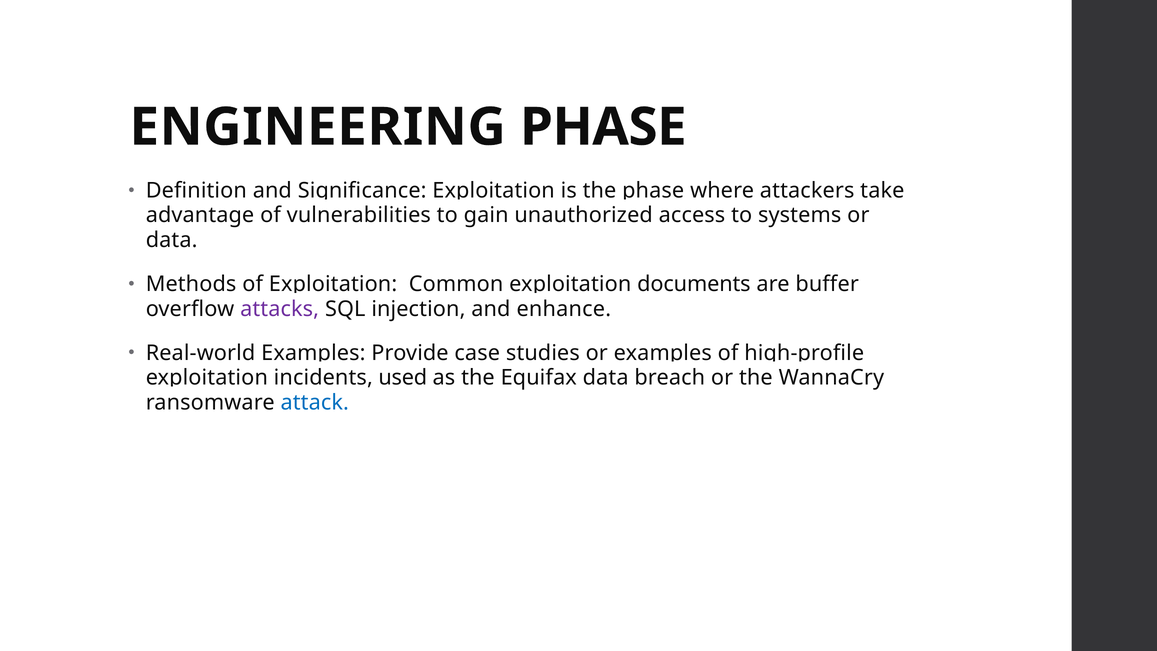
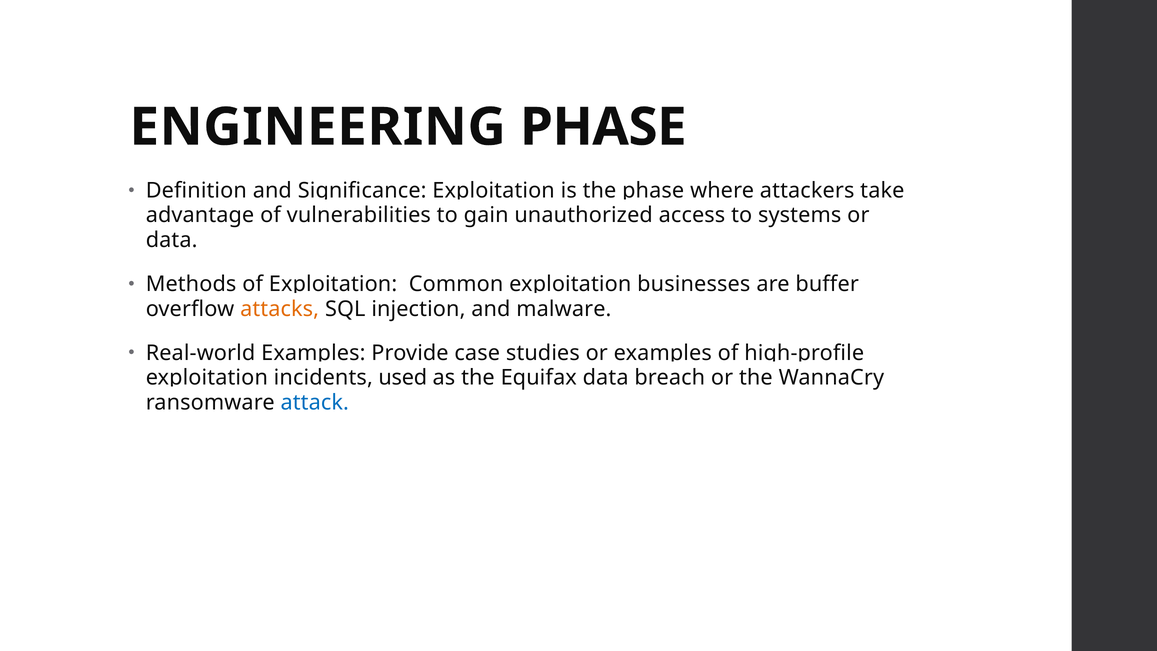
documents: documents -> businesses (694, 284)
attacks colour: purple -> orange (280, 309)
enhance: enhance -> malware (564, 309)
